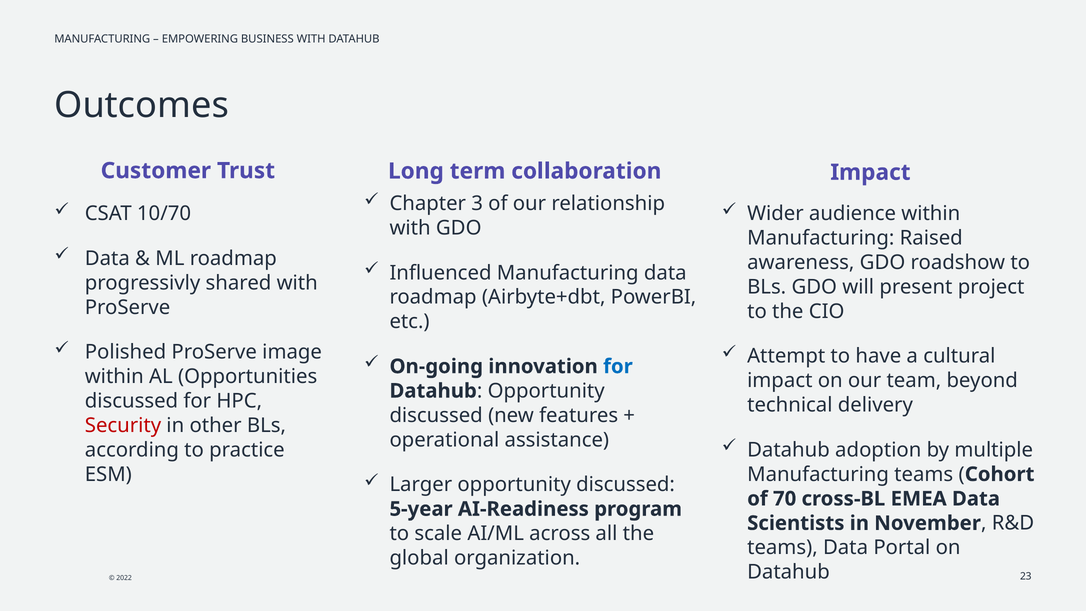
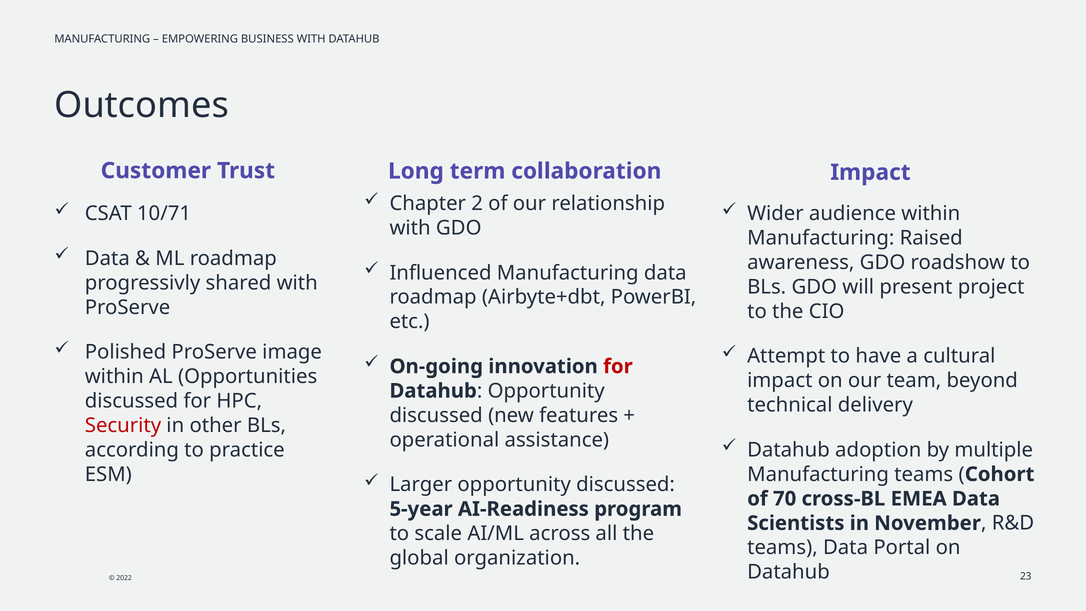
3: 3 -> 2 (477, 204)
10/70: 10/70 -> 10/71 (164, 214)
for colour: blue -> red (618, 366)
